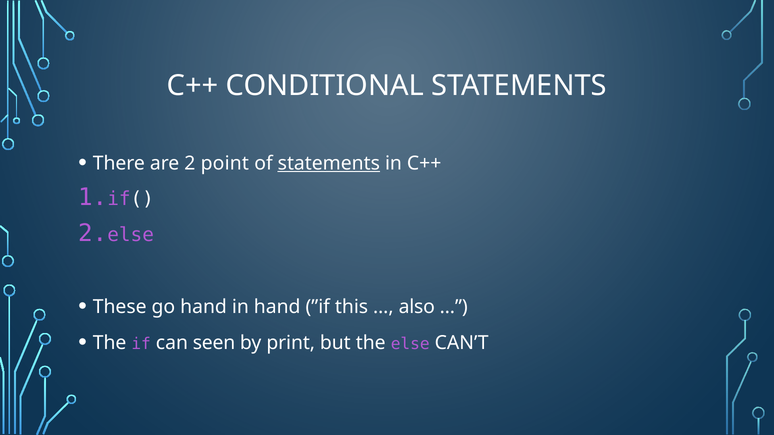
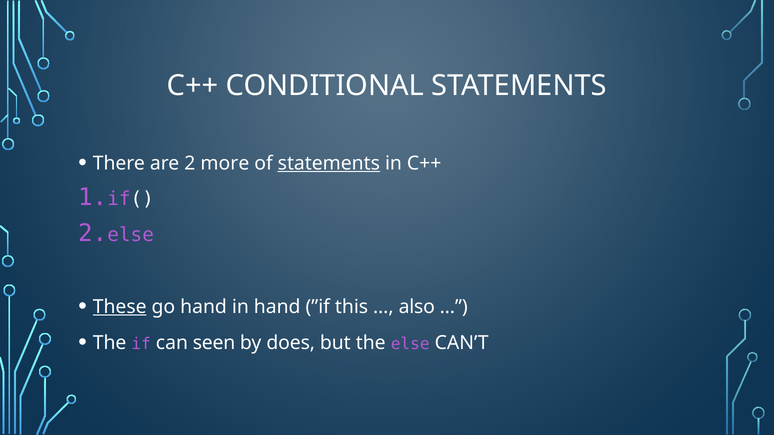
point: point -> more (225, 163)
These underline: none -> present (120, 307)
print: print -> does (291, 343)
